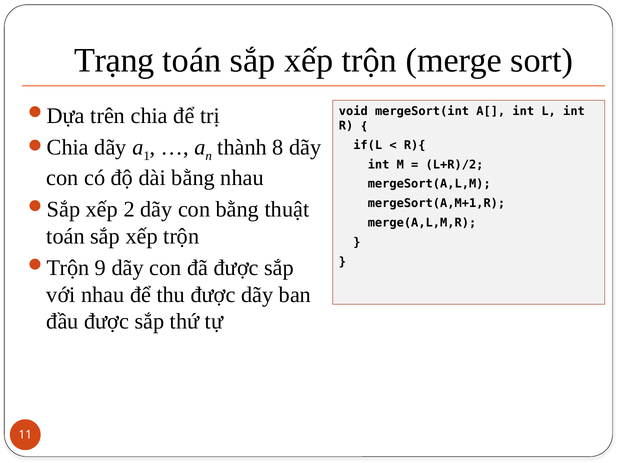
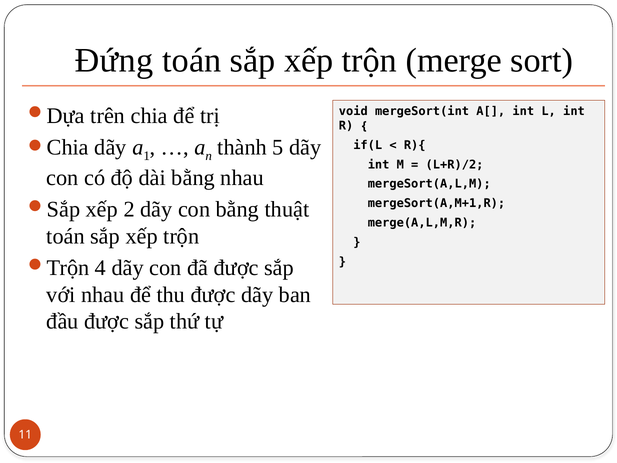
Trạng: Trạng -> Đứng (114, 61)
8: 8 -> 5 (278, 147)
9: 9 -> 4 (100, 268)
